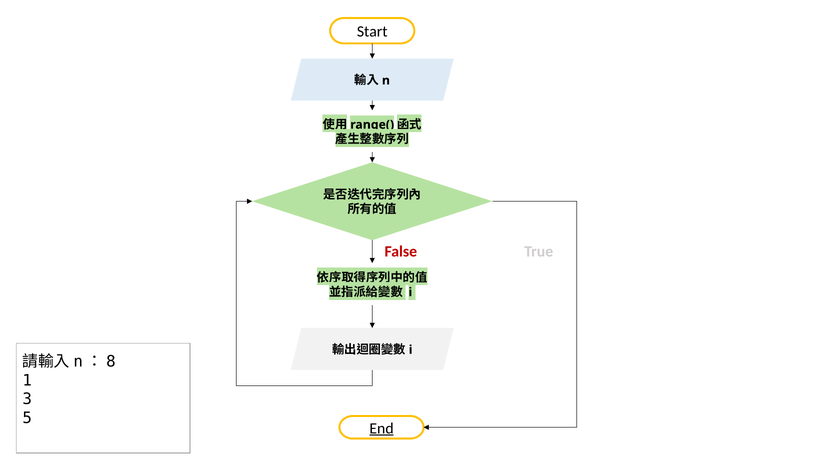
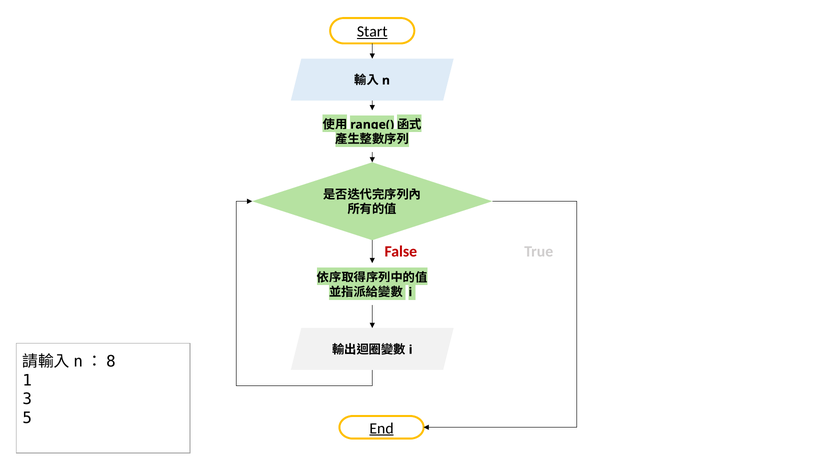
Start underline: none -> present (372, 32)
